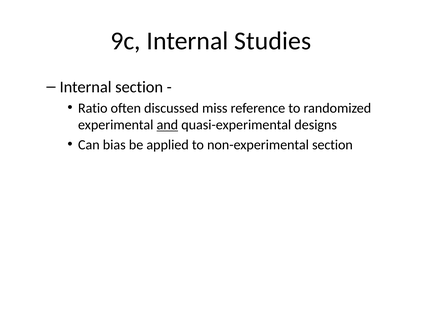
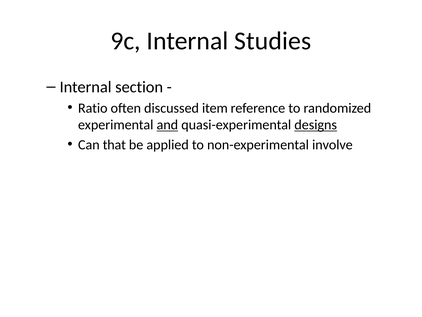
miss: miss -> item (215, 108)
designs underline: none -> present (316, 125)
bias: bias -> that (114, 144)
non-experimental section: section -> involve (332, 144)
